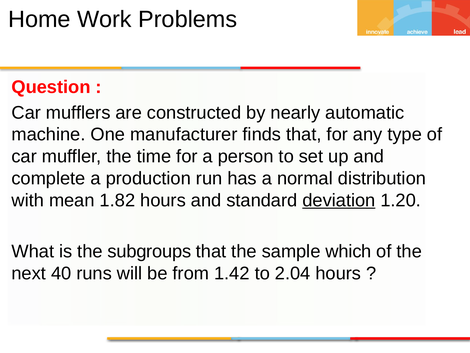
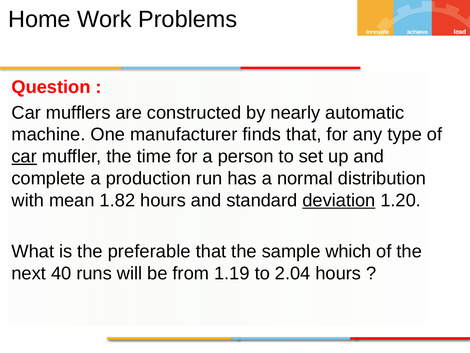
car underline: none -> present (24, 156)
subgroups: subgroups -> preferable (149, 251)
1.42: 1.42 -> 1.19 (232, 273)
